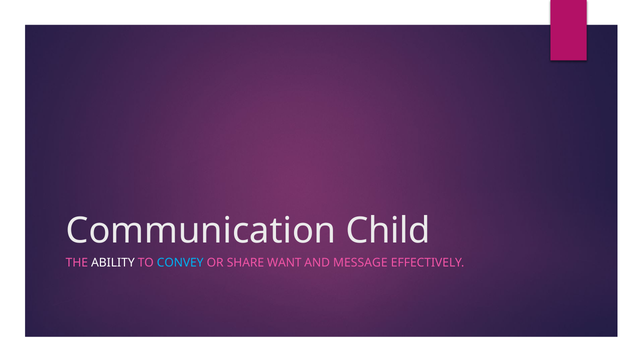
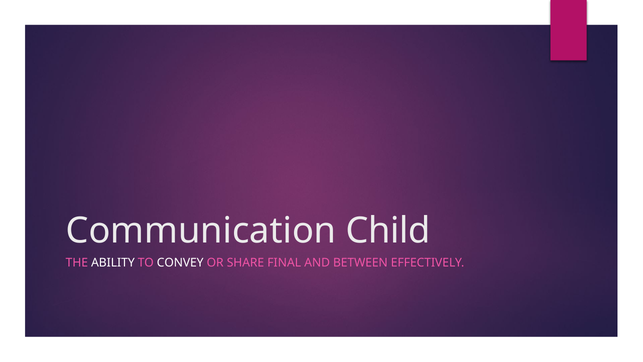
CONVEY colour: light blue -> white (180, 262)
WANT: WANT -> FINAL (284, 262)
MESSAGE: MESSAGE -> BETWEEN (360, 262)
